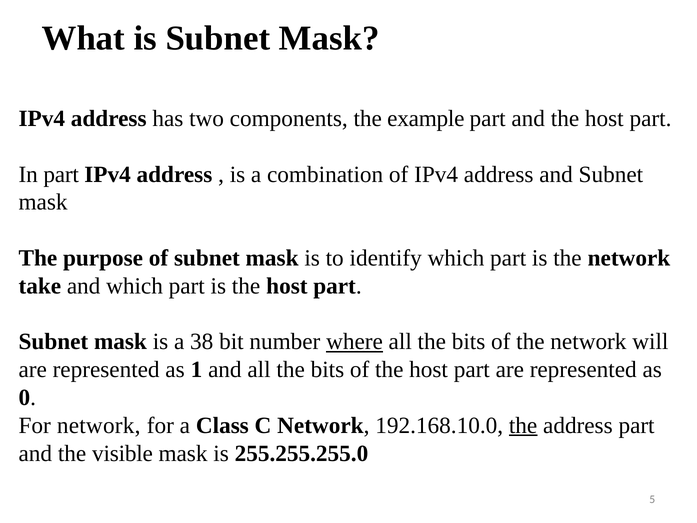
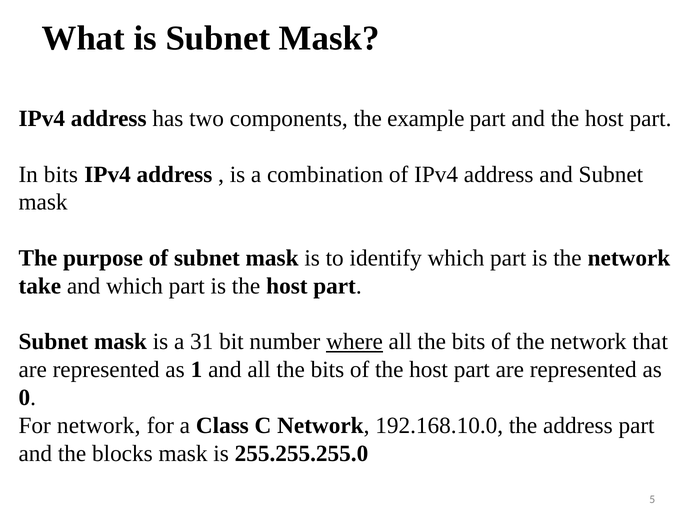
In part: part -> bits (61, 174)
38: 38 -> 31 (202, 342)
will: will -> that (650, 342)
the underline: present -> none (523, 425)
visible: visible -> blocks (122, 453)
